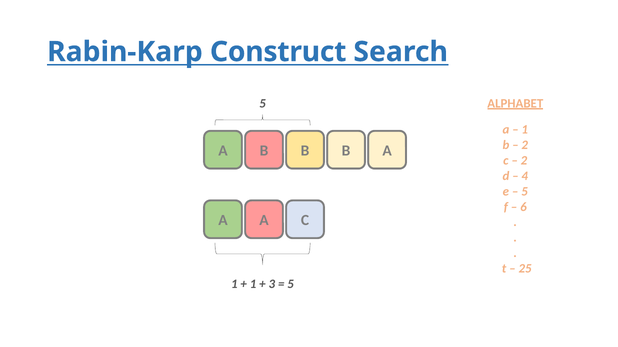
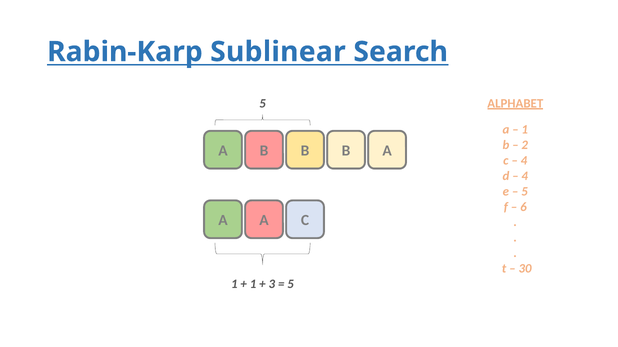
Construct: Construct -> Sublinear (278, 52)
2: 2 -> 4 (524, 161)
25: 25 -> 30 (525, 269)
